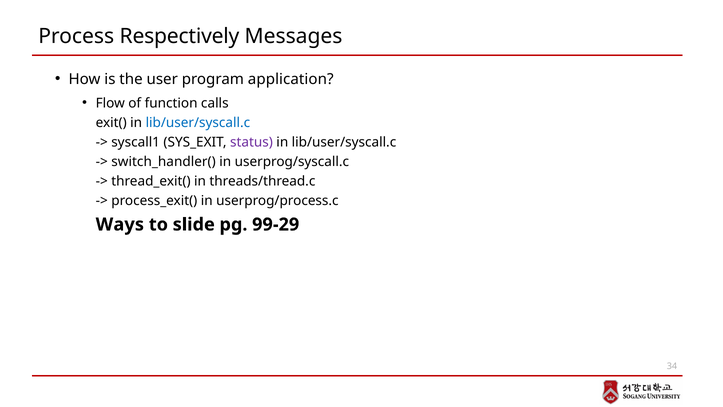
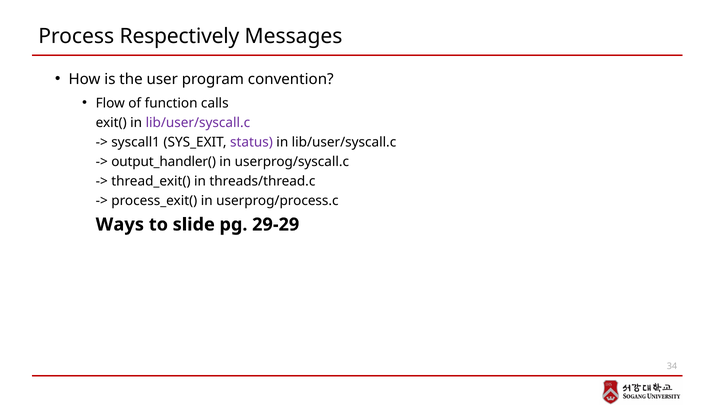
application: application -> convention (291, 79)
lib/user/syscall.c colour: blue -> purple (198, 123)
switch_handler(: switch_handler( -> output_handler( (164, 162)
99-29: 99-29 -> 29-29 (276, 224)
